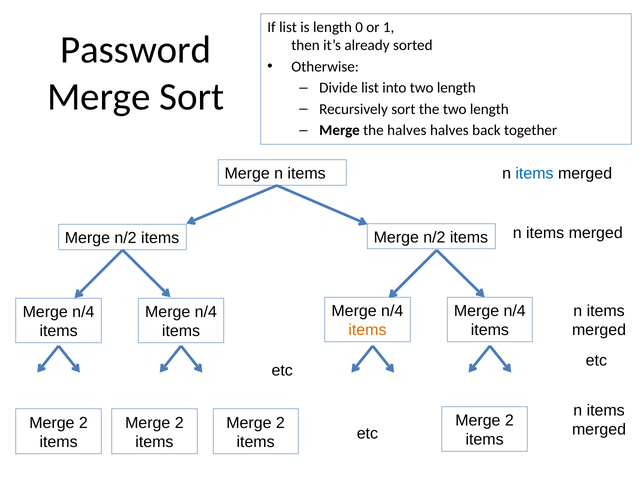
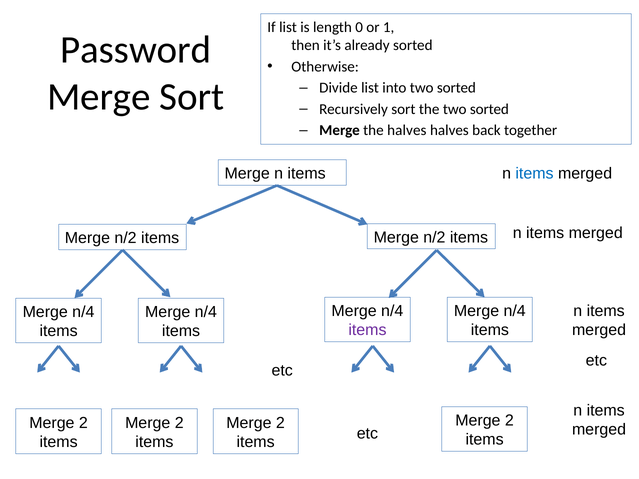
into two length: length -> sorted (456, 88)
the two length: length -> sorted (489, 109)
items colour: orange -> purple (367, 330)
